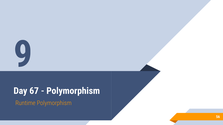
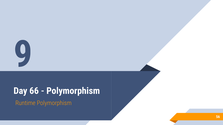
67: 67 -> 66 (34, 91)
